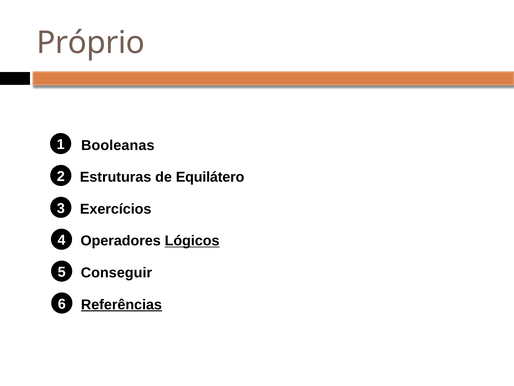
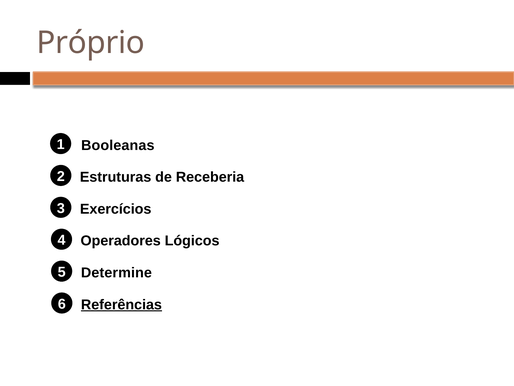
Equilátero: Equilátero -> Receberia (210, 177)
Lógicos underline: present -> none (192, 241)
Conseguir: Conseguir -> Determine (116, 272)
